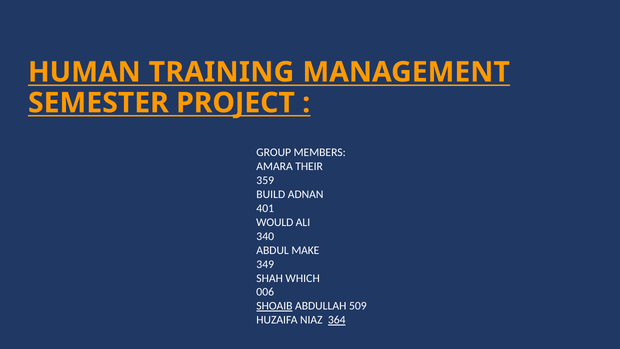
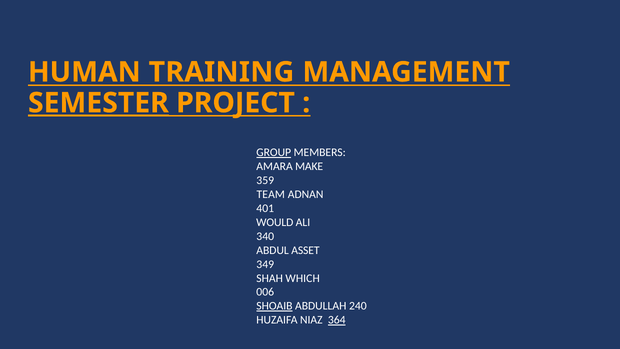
SEMESTER underline: none -> present (98, 103)
GROUP underline: none -> present (274, 152)
THEIR: THEIR -> MAKE (309, 166)
BUILD: BUILD -> TEAM (271, 194)
MAKE: MAKE -> ASSET (305, 250)
509: 509 -> 240 (358, 306)
